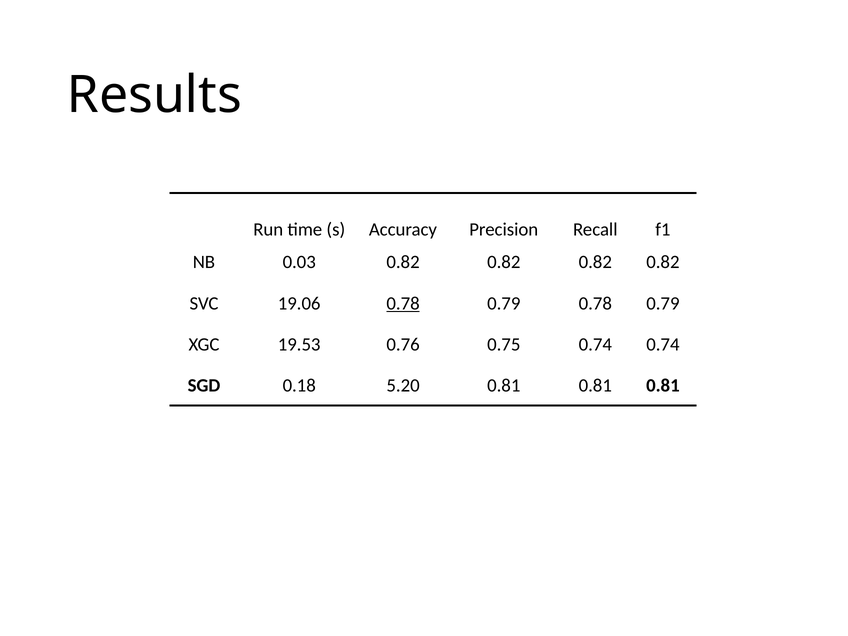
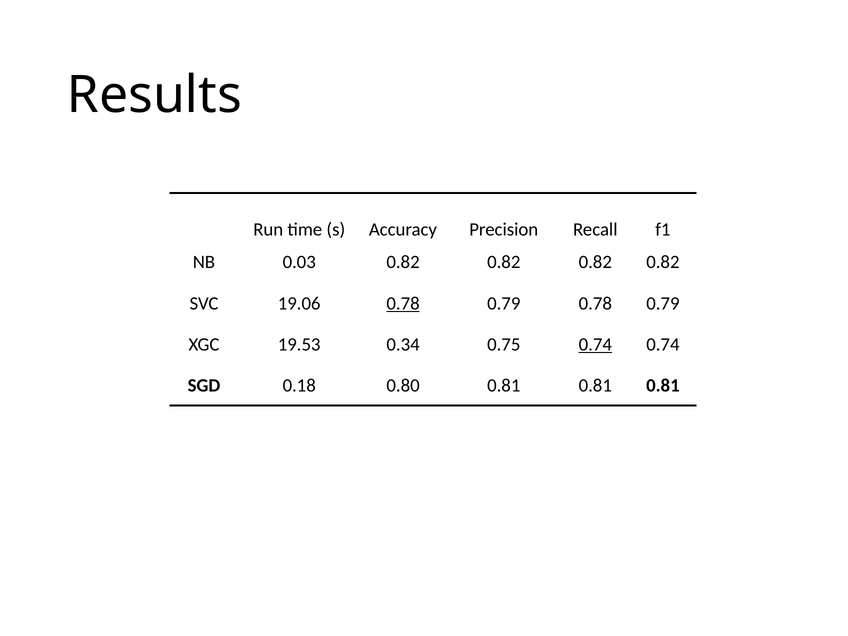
0.76: 0.76 -> 0.34 (403, 345)
0.74 underline: none -> present (595, 345)
5.20: 5.20 -> 0.80 (403, 386)
